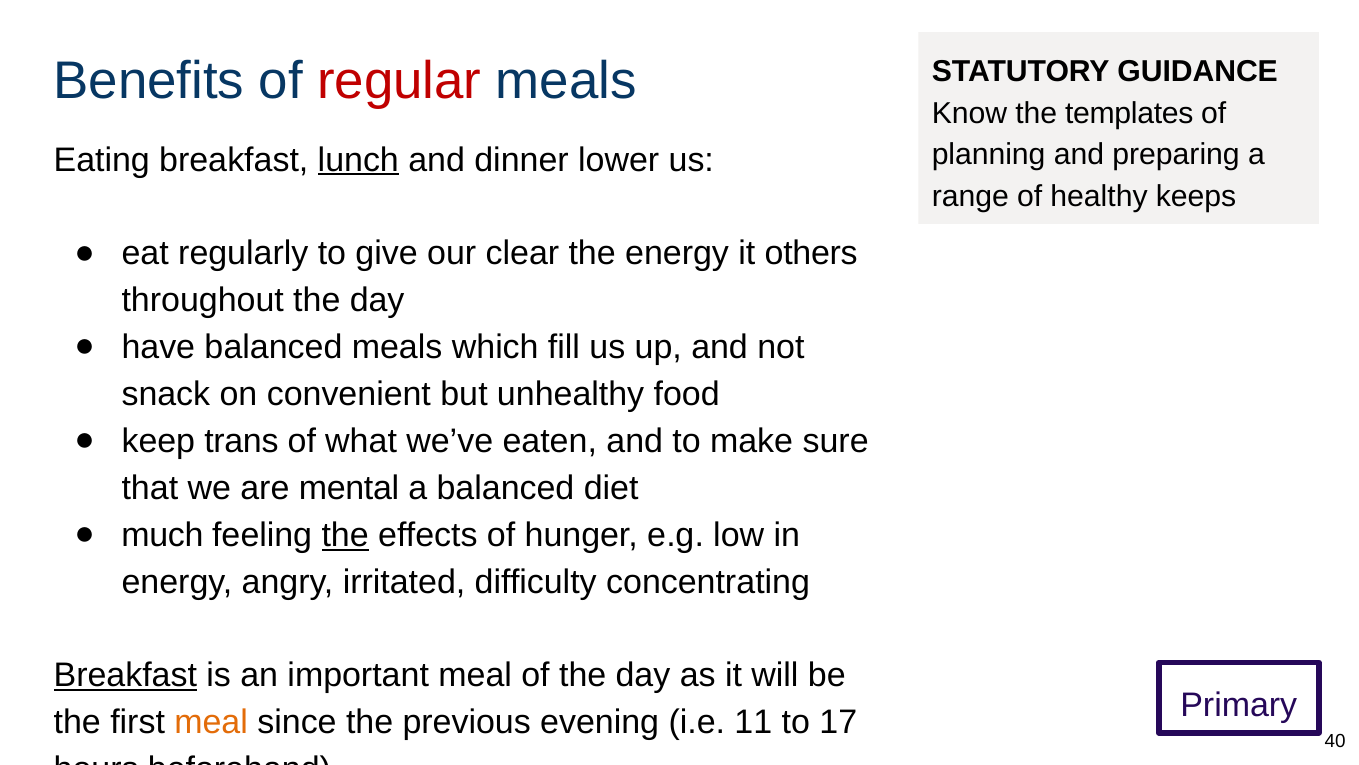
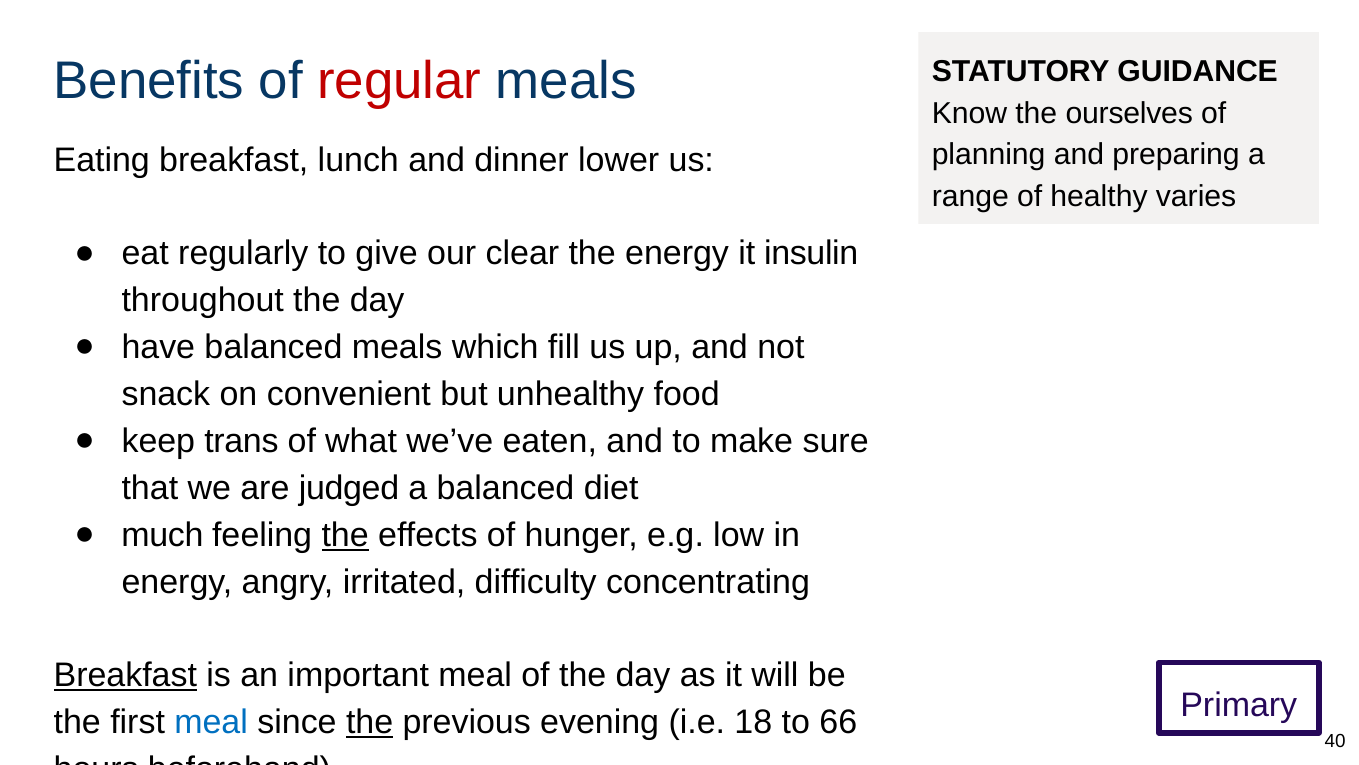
templates: templates -> ourselves (1129, 113)
lunch underline: present -> none (358, 160)
keeps: keeps -> varies (1196, 196)
others: others -> insulin (811, 253)
mental: mental -> judged (349, 488)
meal colour: orange -> blue (211, 722)
the underline: none -> present (370, 722)
11: 11 -> 18 (753, 722)
17: 17 -> 66 (838, 722)
